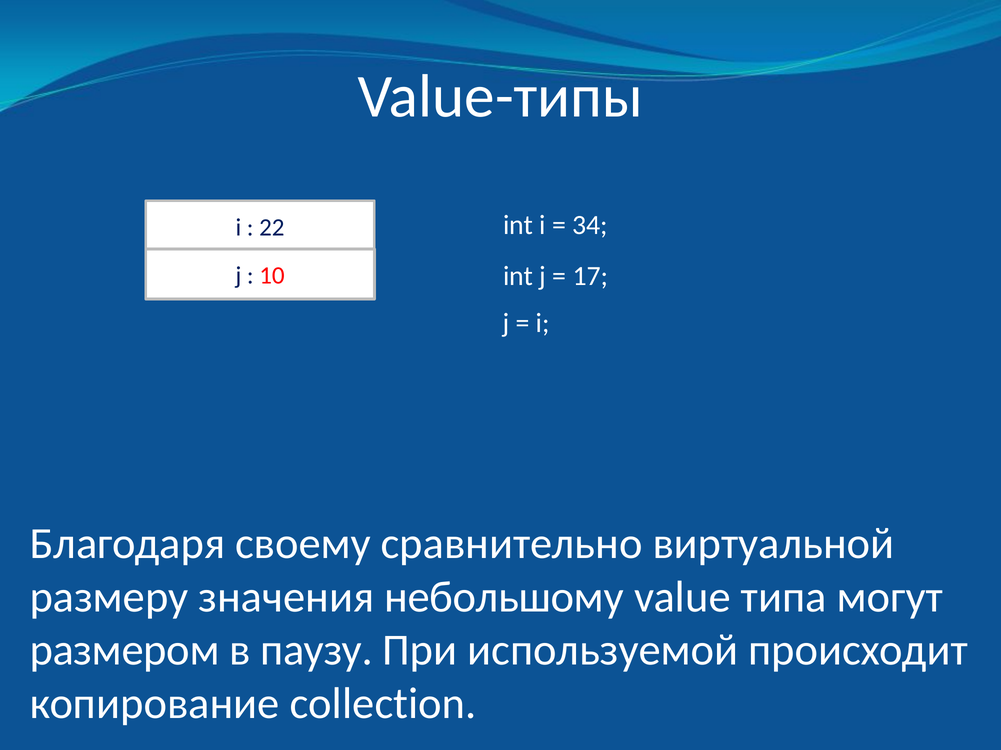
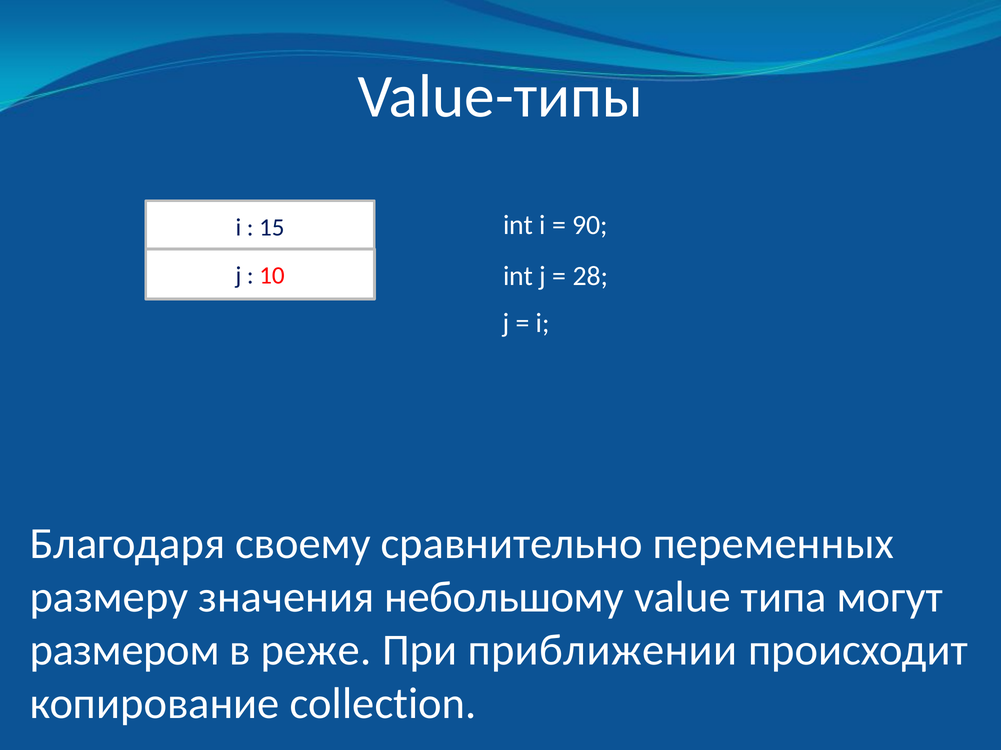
34: 34 -> 90 (590, 226)
22: 22 -> 15 (272, 228)
17: 17 -> 28 (590, 276)
виртуальной: виртуальной -> переменных (773, 544)
паузу: паузу -> реже (316, 651)
используемой: используемой -> приближении (602, 651)
